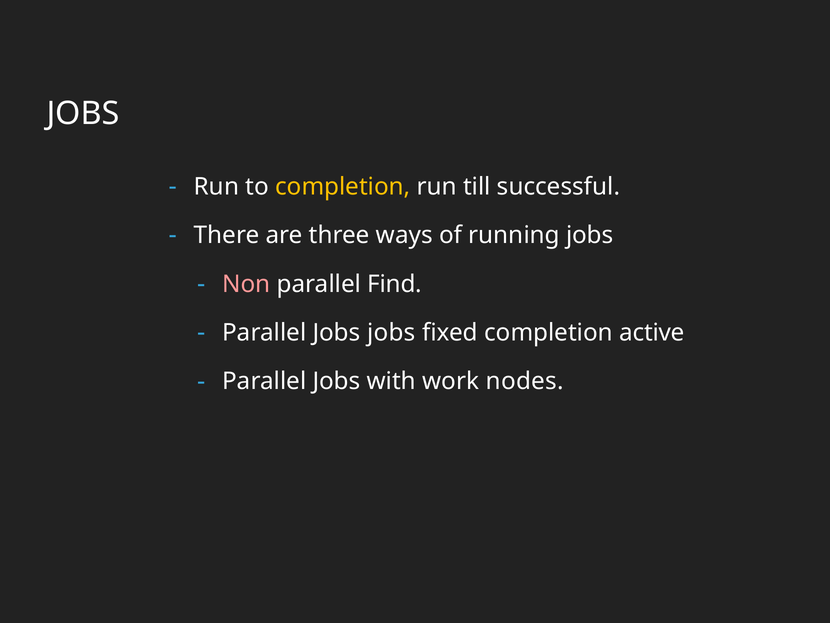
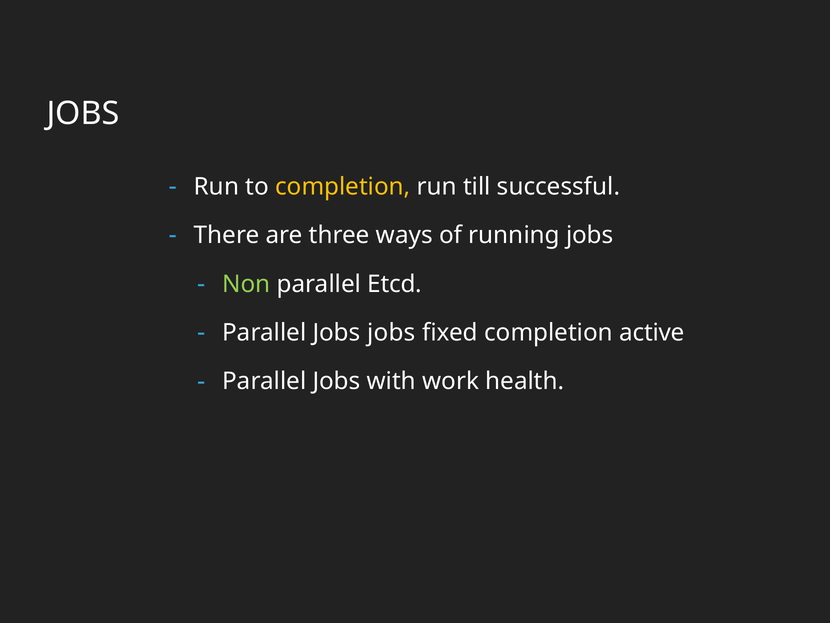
Non colour: pink -> light green (246, 284)
Find: Find -> Etcd (395, 284)
nodes: nodes -> health (525, 381)
